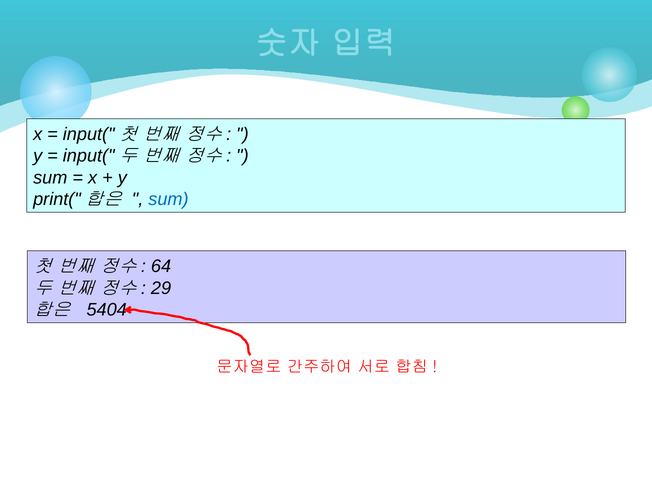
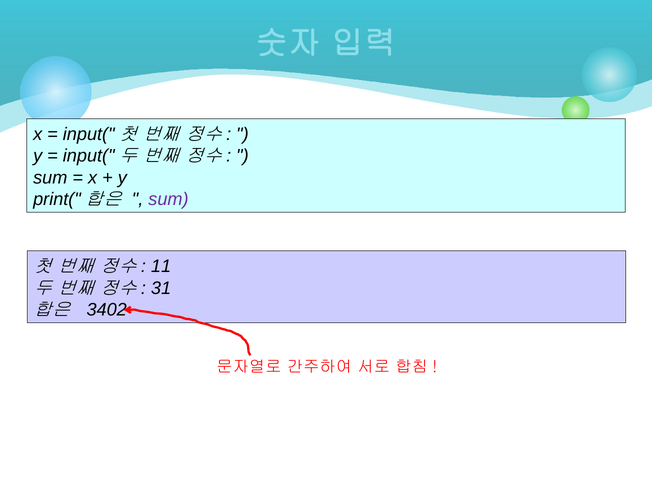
sum colour: blue -> purple (168, 199)
64: 64 -> 11 (161, 266)
29: 29 -> 31 (161, 288)
5404: 5404 -> 3402 (107, 310)
